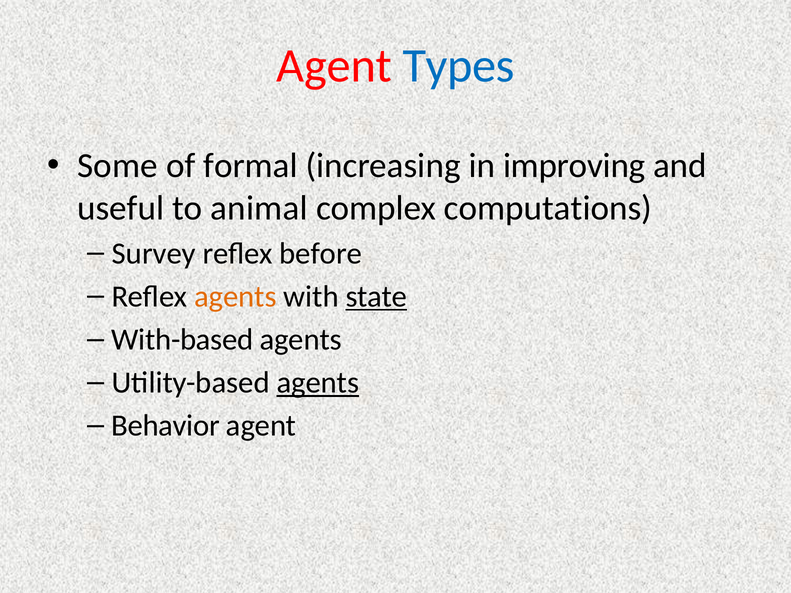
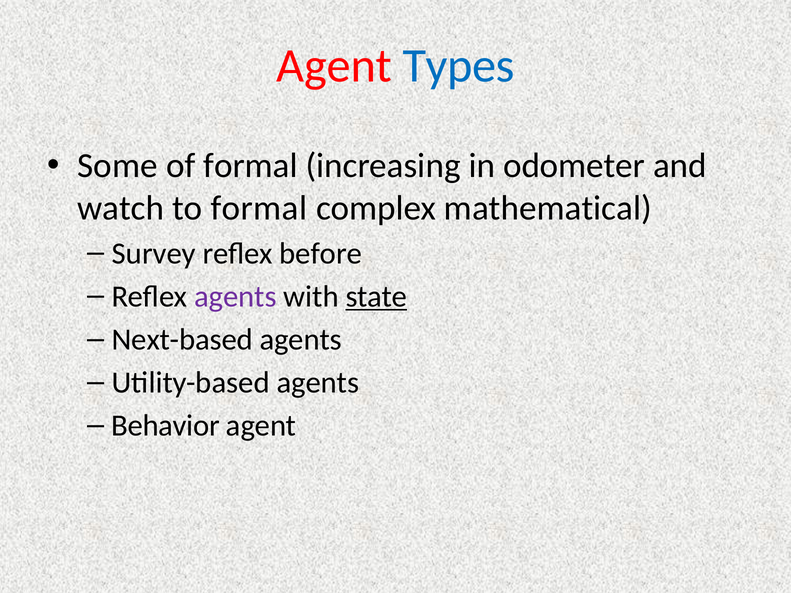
improving: improving -> odometer (574, 166)
useful: useful -> watch (121, 208)
to animal: animal -> formal (259, 208)
computations: computations -> mathematical (548, 208)
agents colour: orange -> purple (235, 297)
With-based: With-based -> Next-based (182, 340)
agents underline: present -> none (318, 383)
